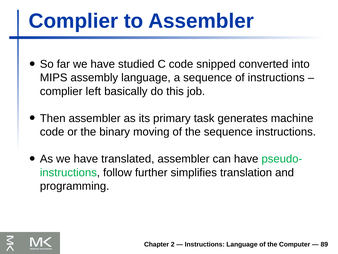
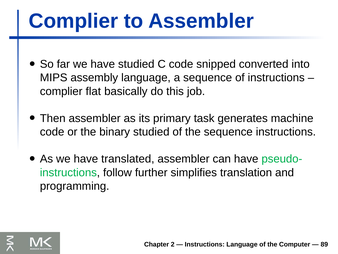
left: left -> flat (93, 91)
binary moving: moving -> studied (151, 132)
